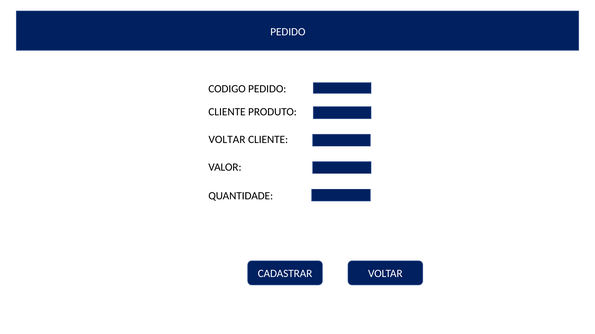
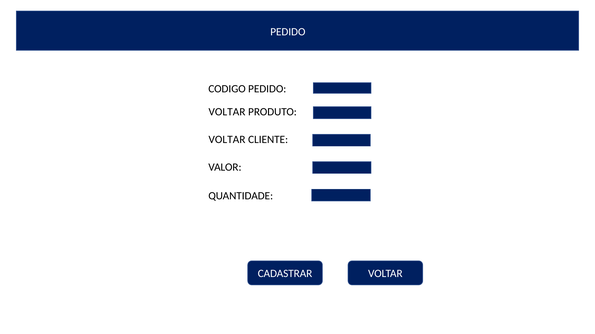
CLIENTE: CLIENTE -> VOLTAR (227, 112)
